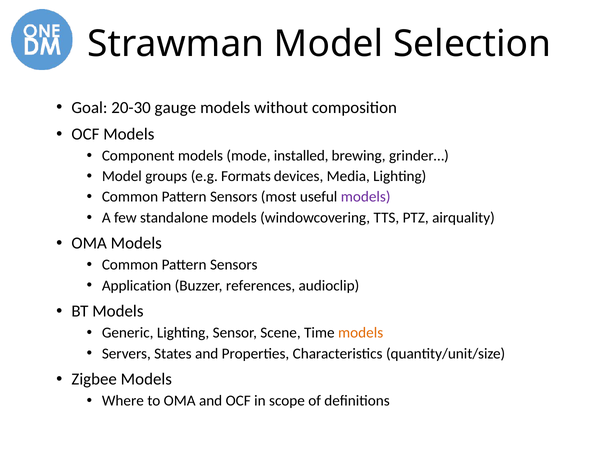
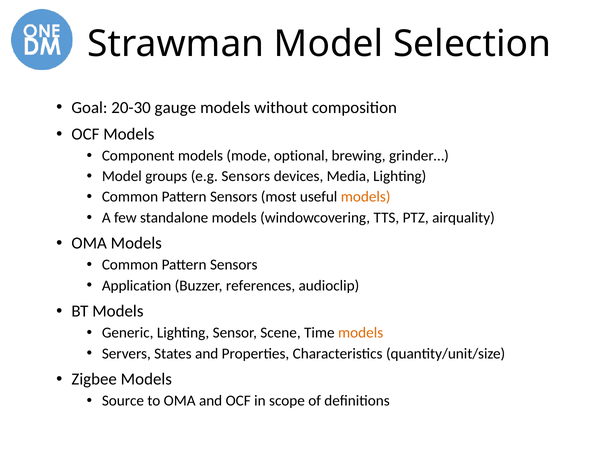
installed: installed -> optional (301, 156)
e.g Formats: Formats -> Sensors (246, 176)
models colour: purple -> orange (366, 197)
Where: Where -> Source (123, 401)
